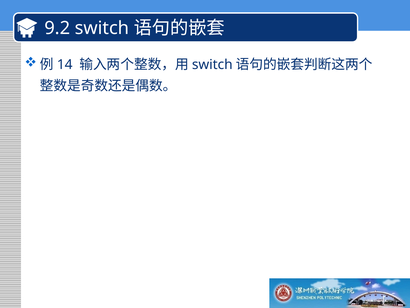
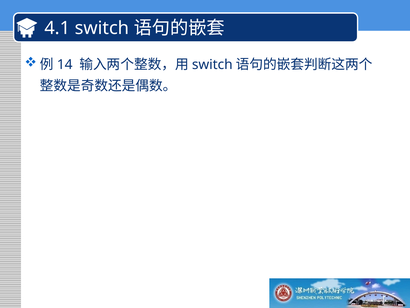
9.2: 9.2 -> 4.1 (57, 28)
